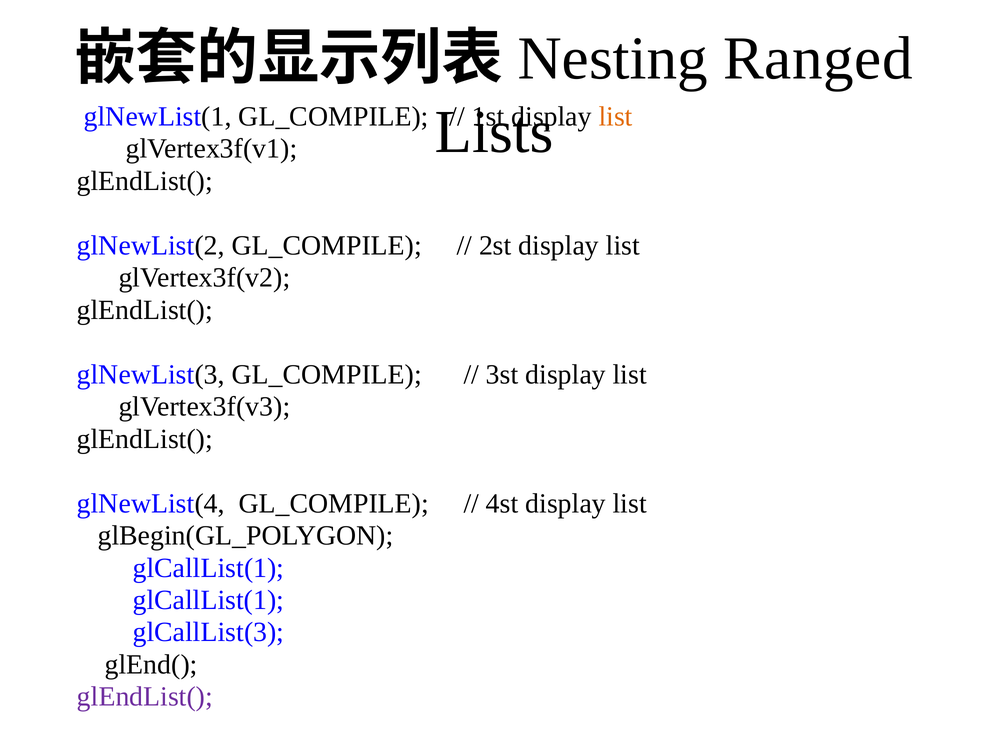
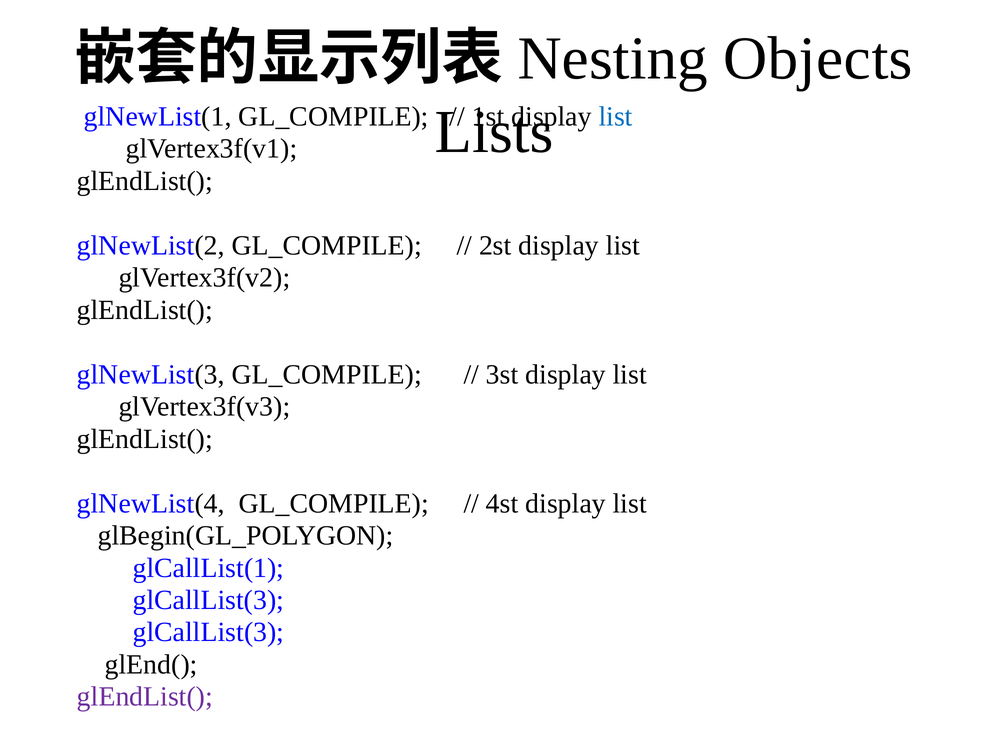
Ranged: Ranged -> Objects (818, 59)
list colour: orange -> blue (616, 117)
glCallList(1: glCallList(1 -> glCallList(3 (208, 601)
